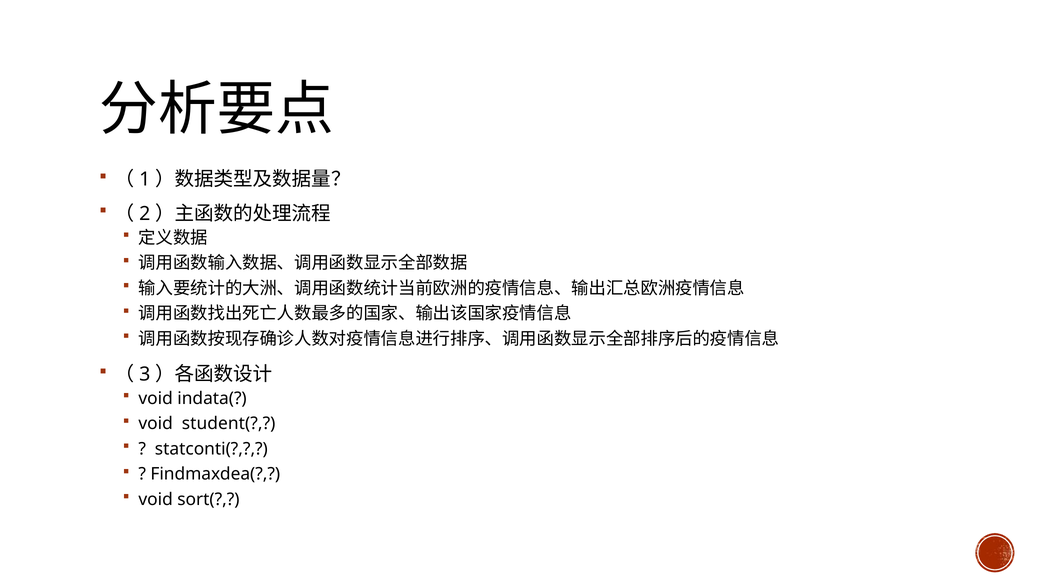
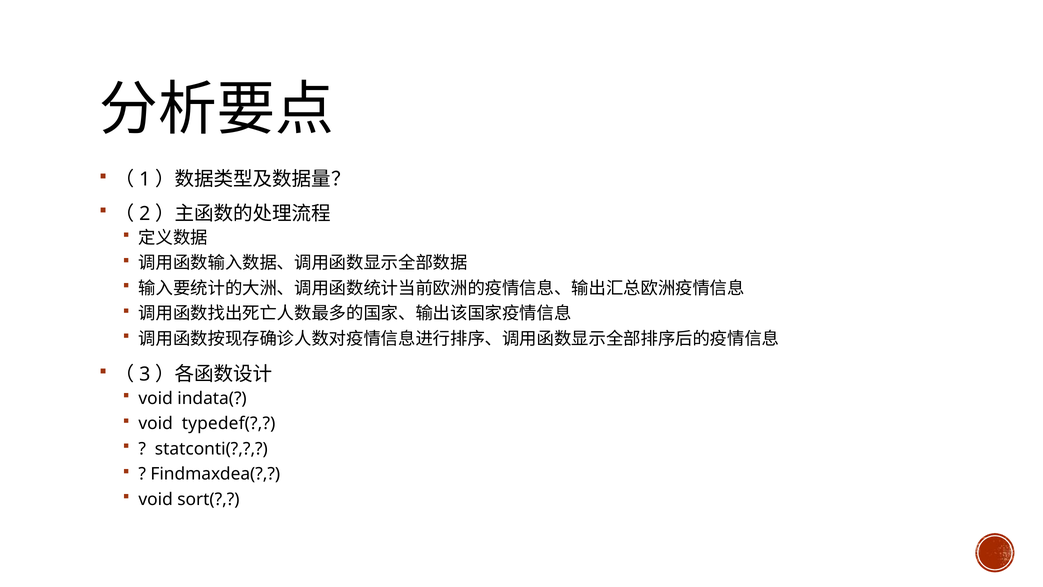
student(: student( -> typedef( (229, 423)
